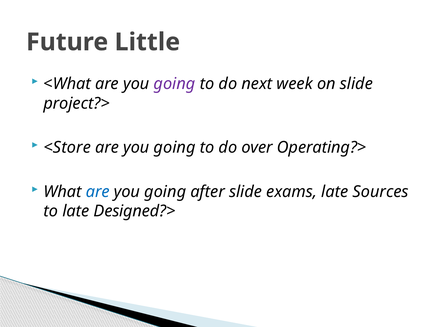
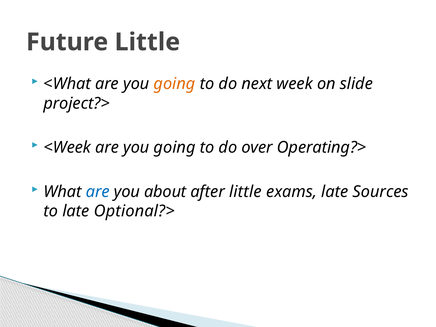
going colour: purple -> orange (175, 84)
<Store: <Store -> <Week (67, 147)
going: going -> about (165, 192)
after slide: slide -> little (245, 192)
Designed?>: Designed?> -> Optional?> (134, 211)
